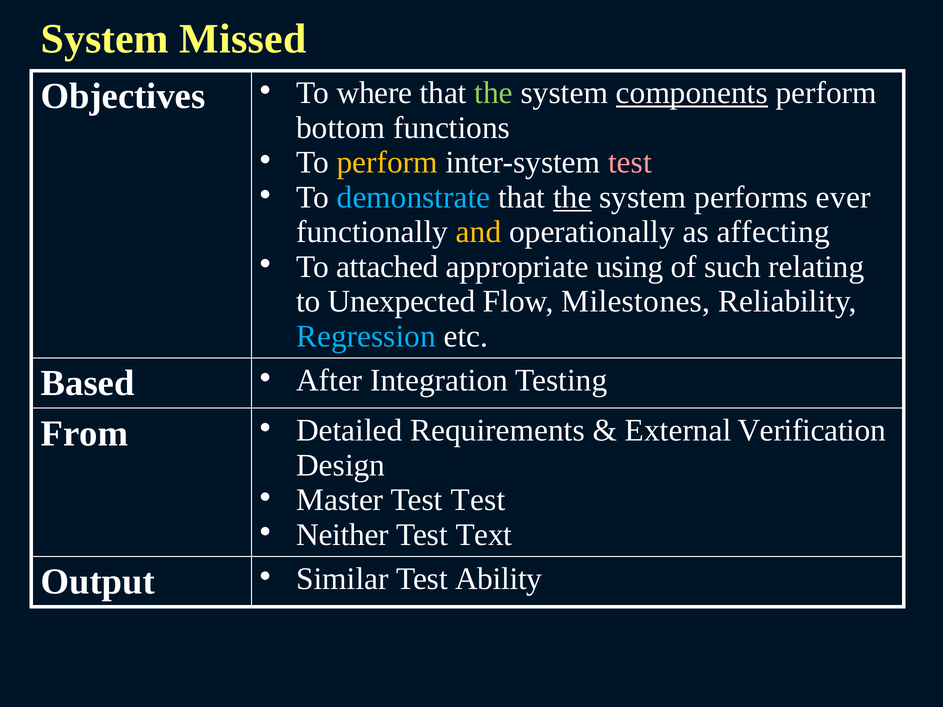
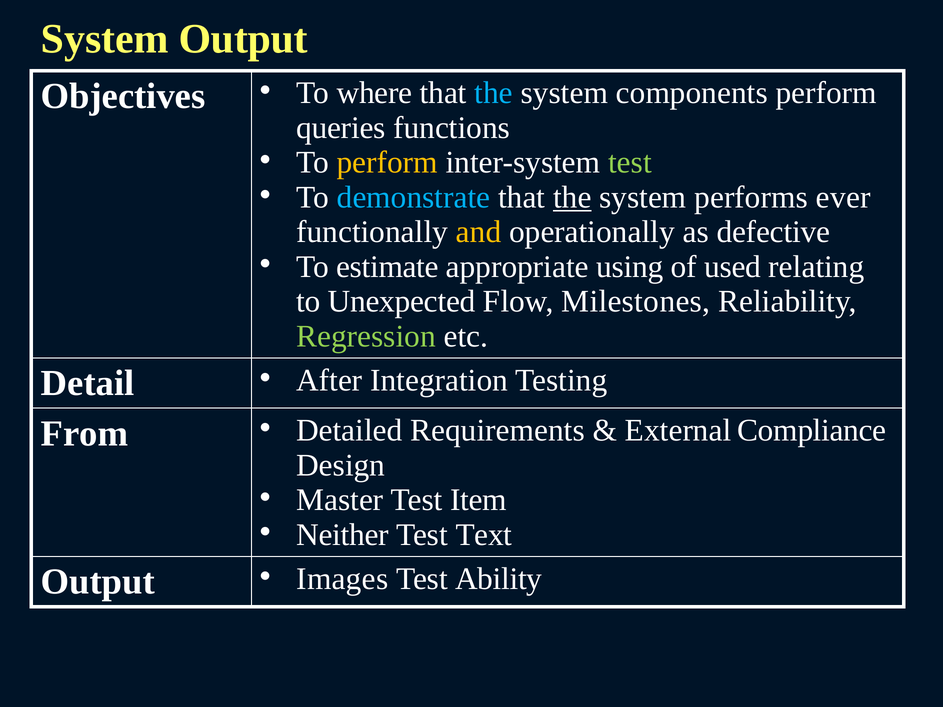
System Missed: Missed -> Output (243, 39)
the colour: light green -> light blue (494, 93)
components underline: present -> none (692, 93)
bottom: bottom -> queries (341, 128)
test colour: pink -> light green (630, 163)
affecting: affecting -> defective (773, 232)
attached: attached -> estimate (387, 267)
such: such -> used (733, 267)
Regression colour: light blue -> light green (366, 336)
Based: Based -> Detail (88, 384)
Verification: Verification -> Compliance (812, 431)
Test Test: Test -> Item (478, 500)
Similar: Similar -> Images (342, 579)
